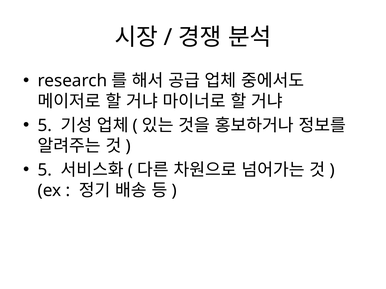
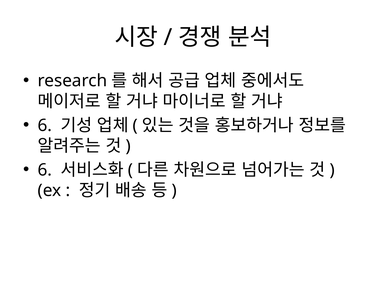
5: 5 -> 6 (45, 126)
5: 5 -> 6 (45, 170)
